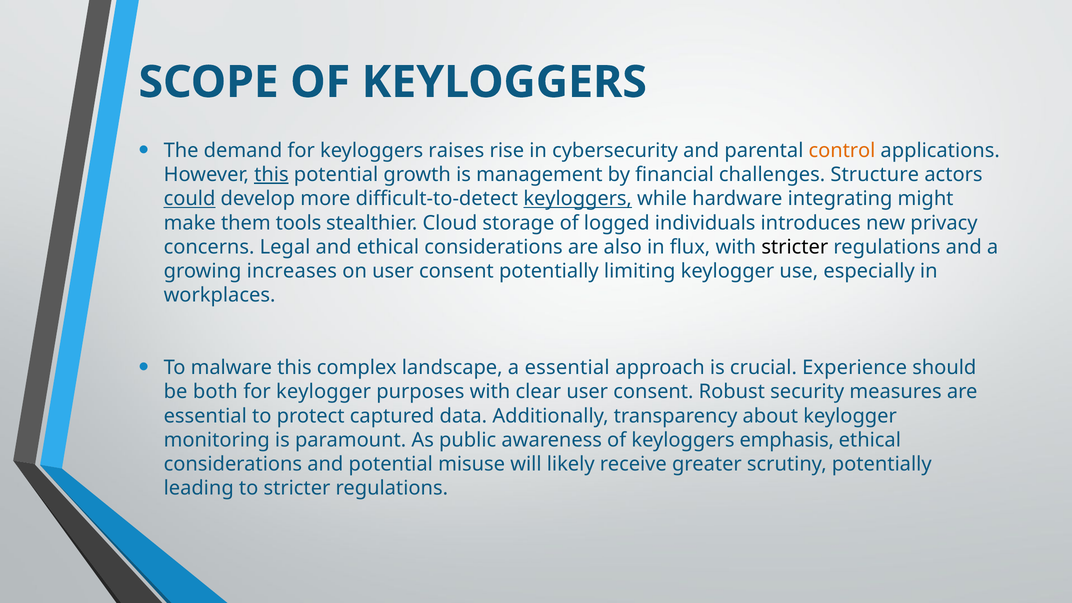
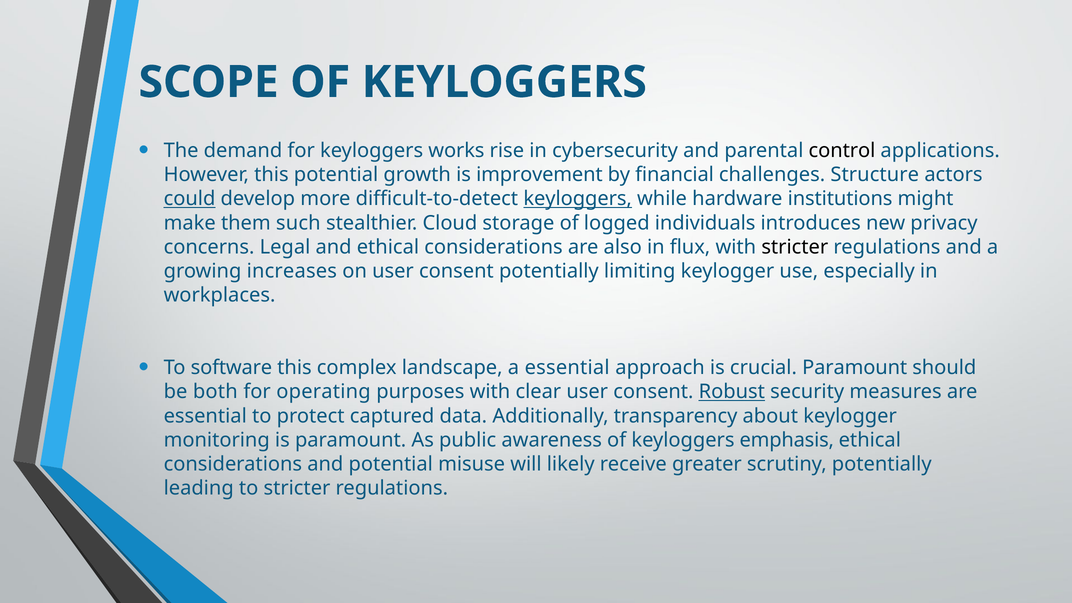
raises: raises -> works (456, 151)
control colour: orange -> black (842, 151)
this underline: present -> none (271, 175)
management: management -> improvement (539, 175)
integrating: integrating -> institutions (840, 199)
tools: tools -> such (298, 223)
malware: malware -> software (231, 368)
crucial Experience: Experience -> Paramount (855, 368)
for keylogger: keylogger -> operating (323, 392)
Robust underline: none -> present (732, 392)
